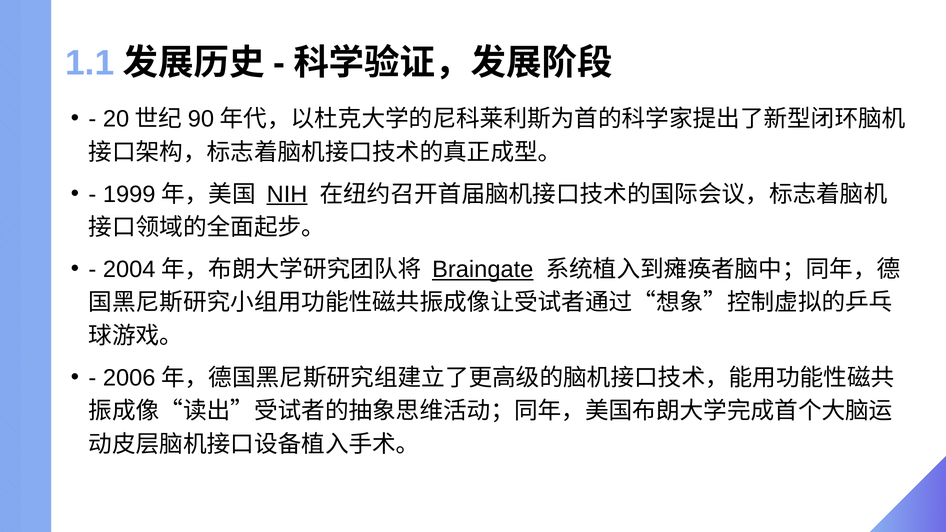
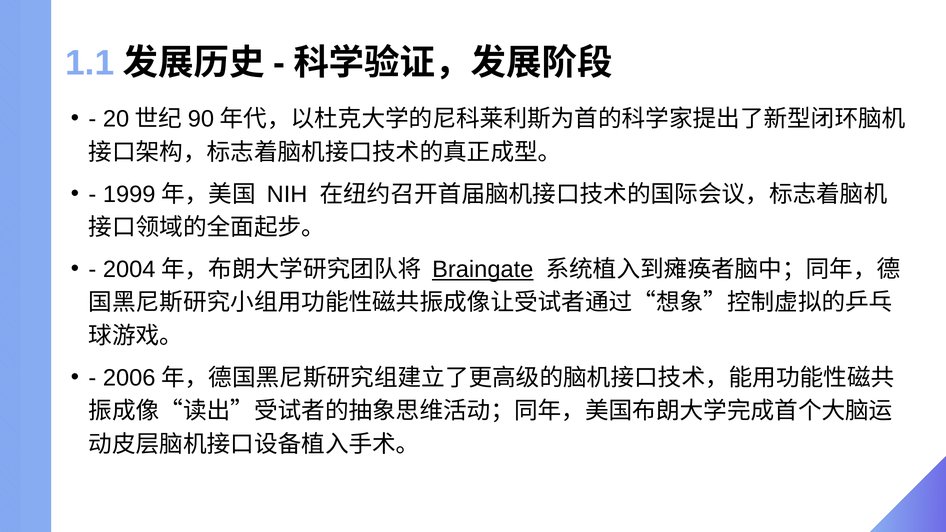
NIH underline: present -> none (287, 194)
